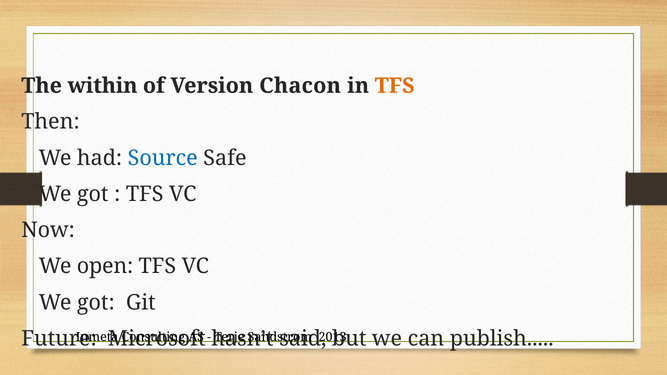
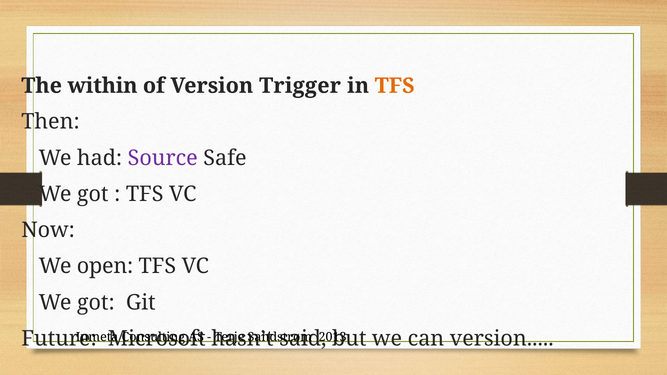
Chacon: Chacon -> Trigger (300, 86)
Source colour: blue -> purple (163, 158)
can publish: publish -> version (502, 339)
